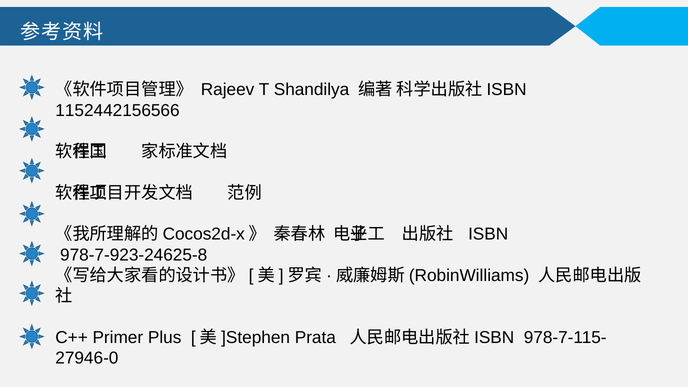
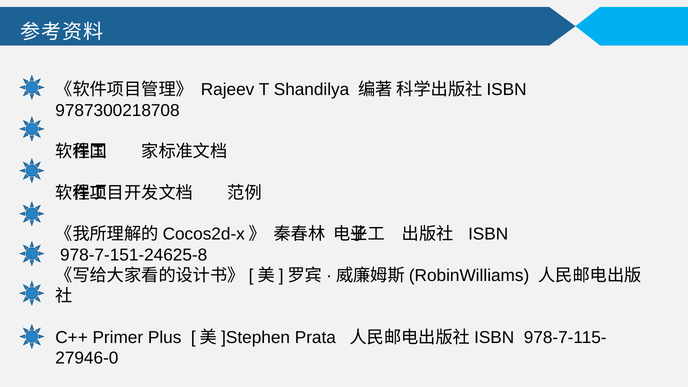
1152442156566: 1152442156566 -> 9787300218708 (117, 110)
978-7-923-24625-8: 978-7-923-24625-8 -> 978-7-151-24625-8 (134, 255)
